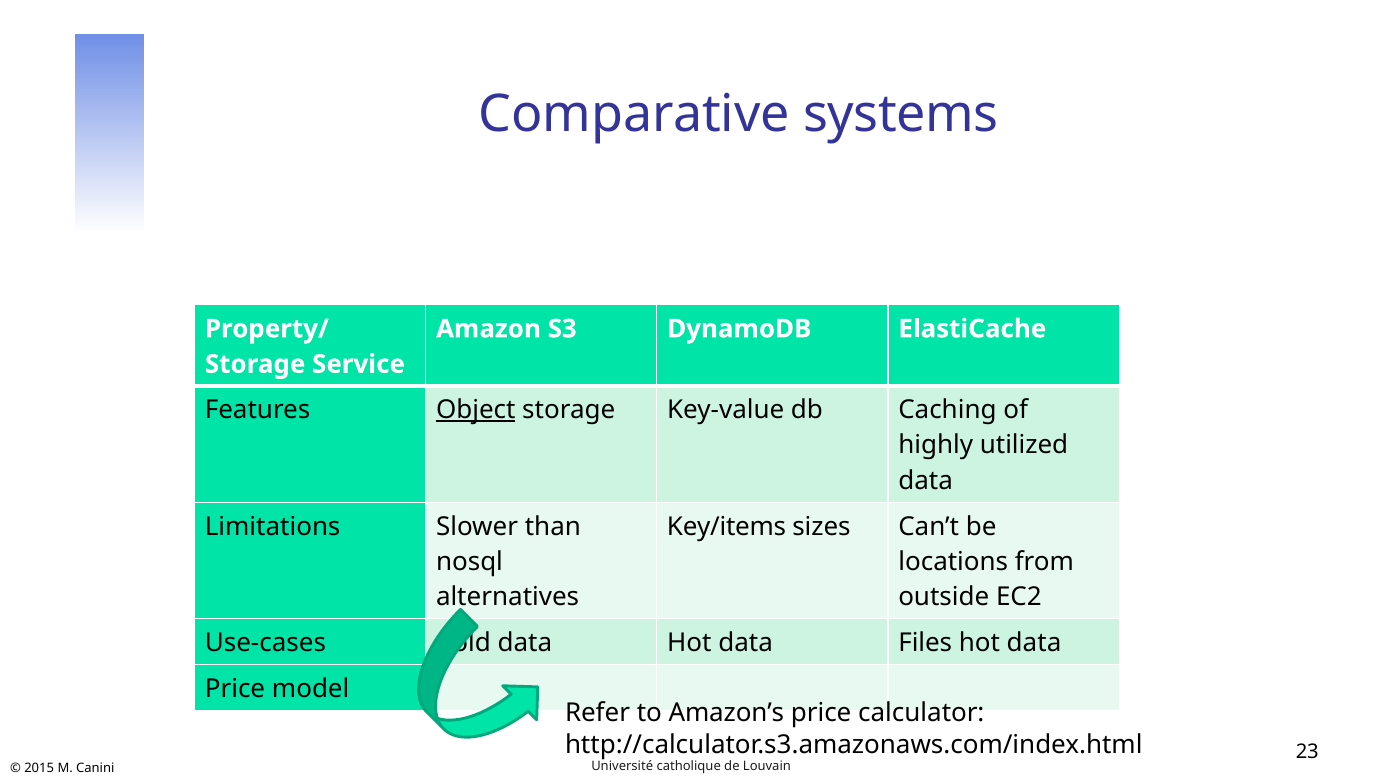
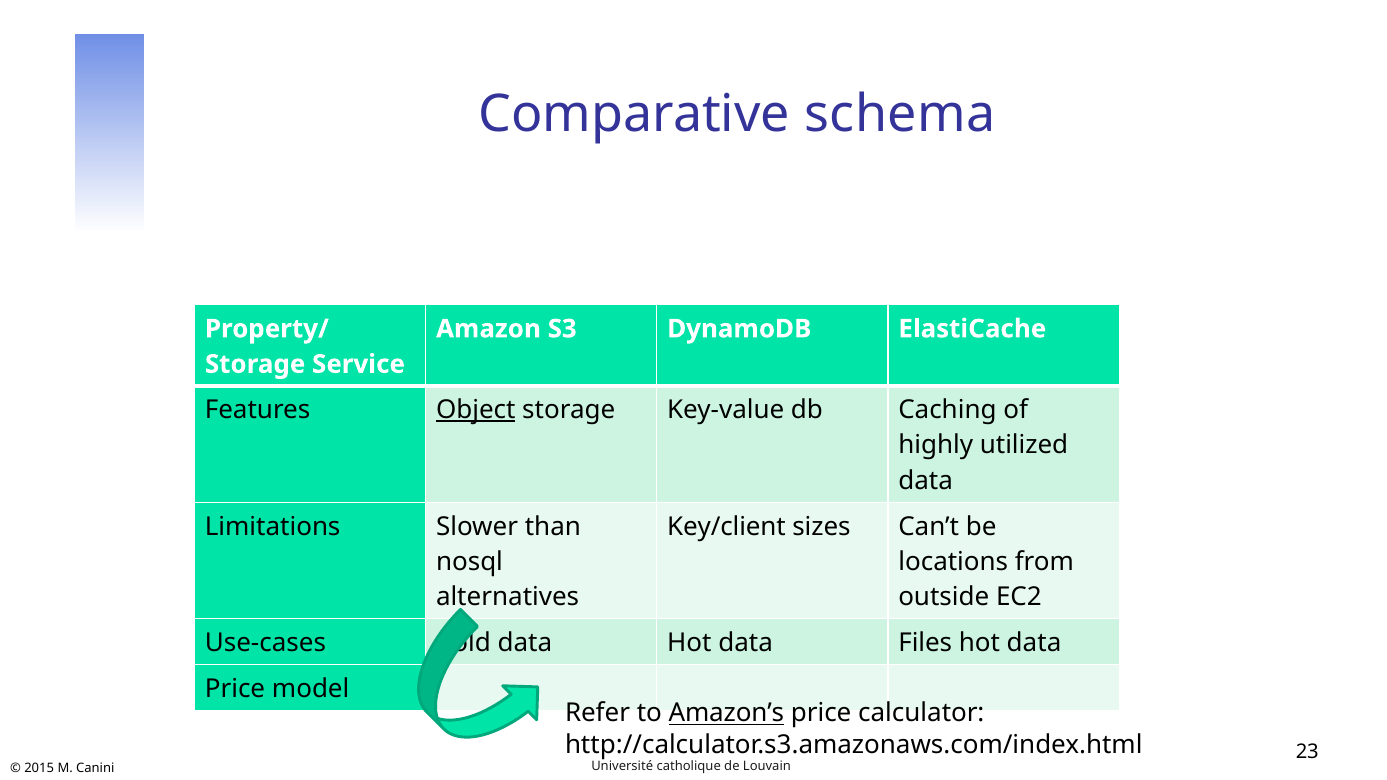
systems: systems -> schema (900, 115)
Key/items: Key/items -> Key/client (726, 527)
Amazon’s underline: none -> present (726, 713)
